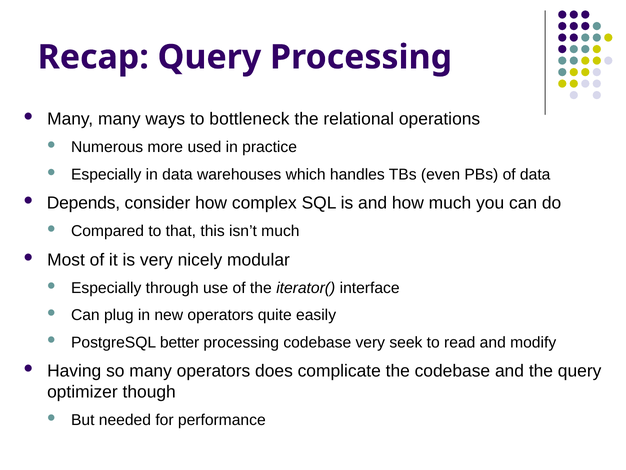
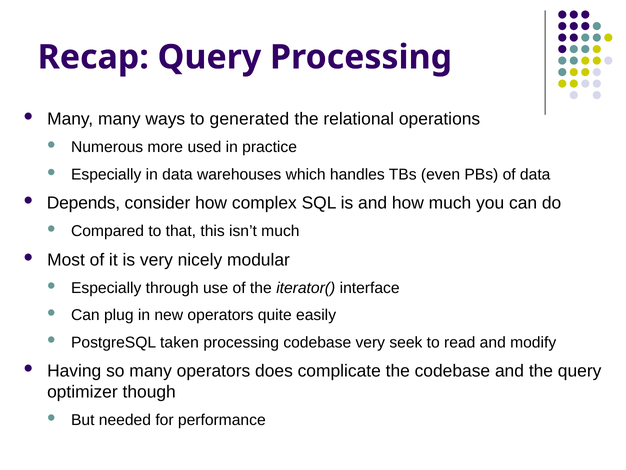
bottleneck: bottleneck -> generated (249, 119)
better: better -> taken (179, 342)
